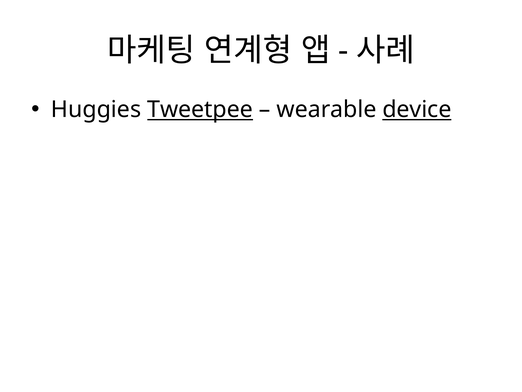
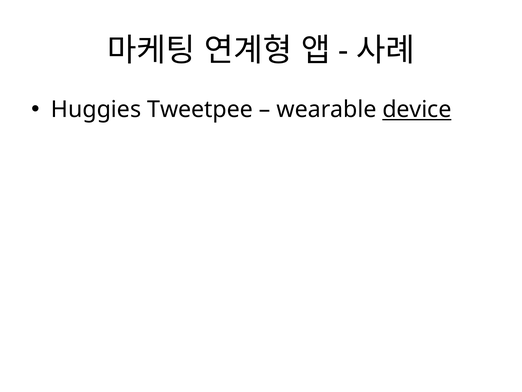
Tweetpee underline: present -> none (200, 110)
